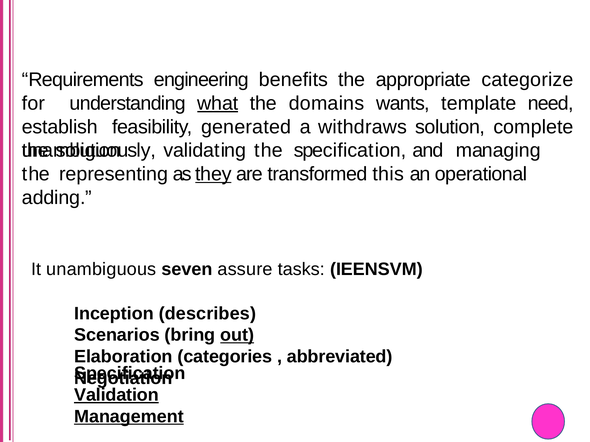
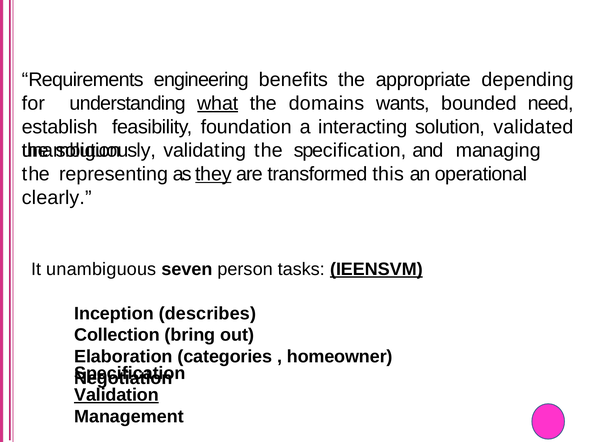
categorize: categorize -> depending (528, 80)
template: template -> bounded (479, 103)
generated: generated -> foundation (246, 127)
withdraws: withdraws -> interacting (363, 127)
complete: complete -> validated (533, 127)
adding: adding -> clearly (57, 198)
assure: assure -> person (245, 270)
IEENSVM underline: none -> present (376, 270)
Scenarios: Scenarios -> Collection (117, 335)
out underline: present -> none (237, 335)
abbreviated: abbreviated -> homeowner (340, 357)
Management underline: present -> none (129, 417)
